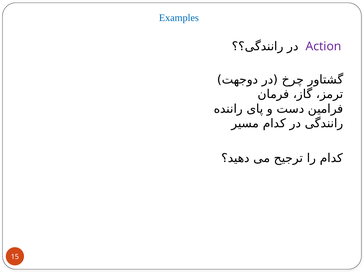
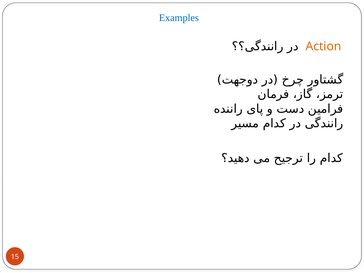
Action colour: purple -> orange (323, 46)
